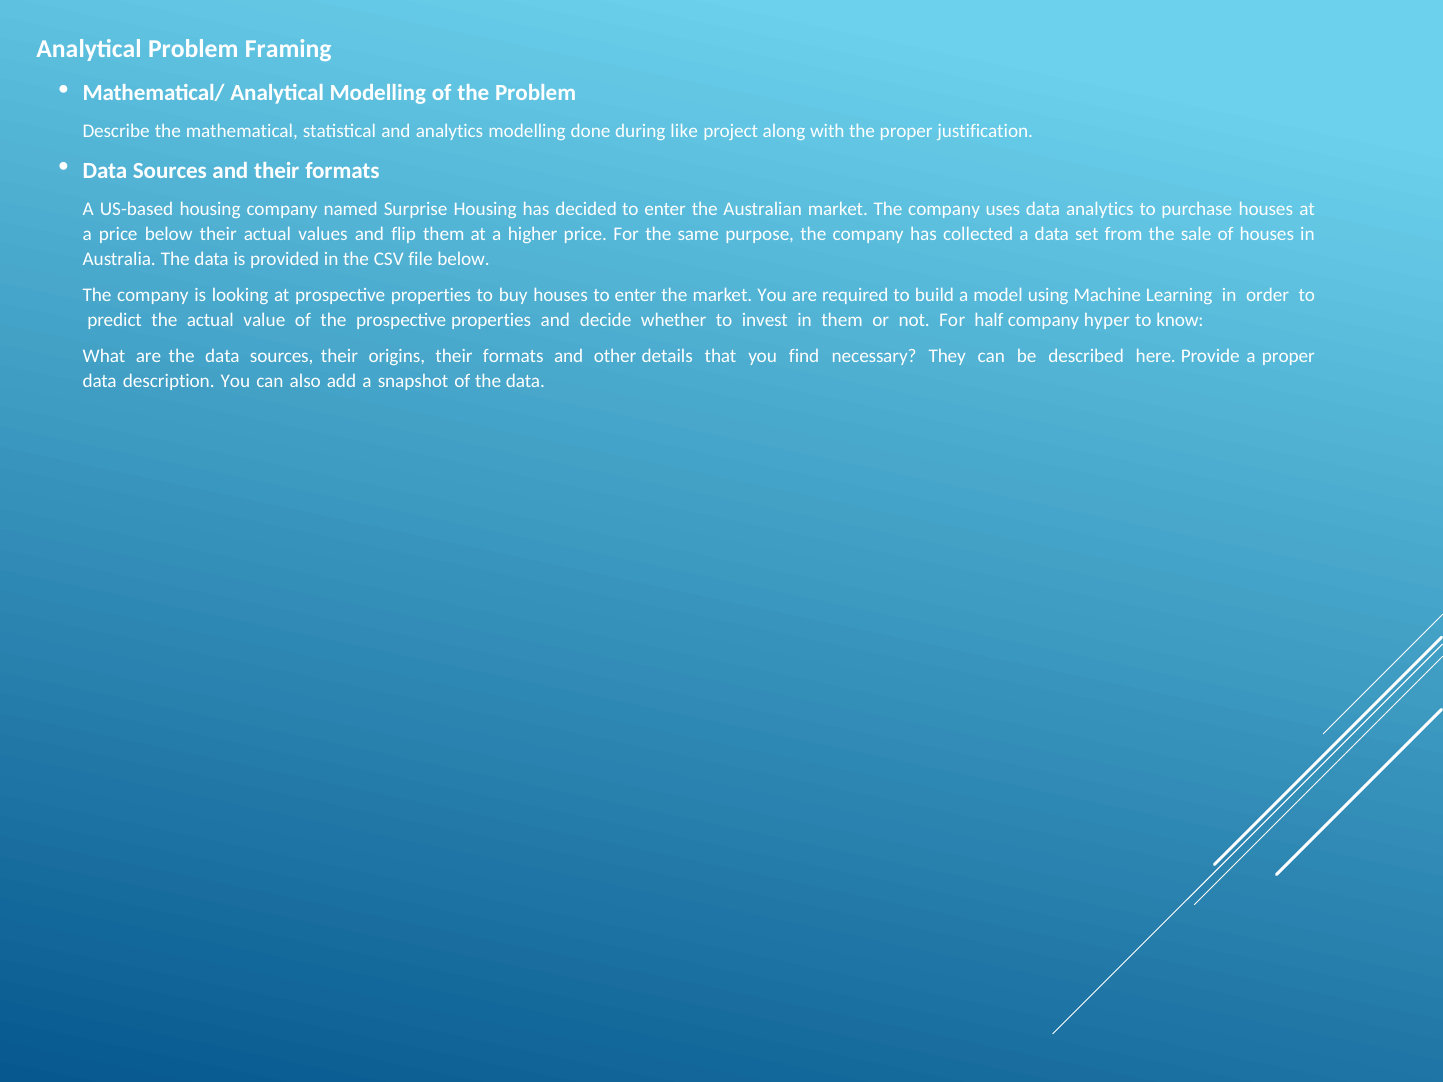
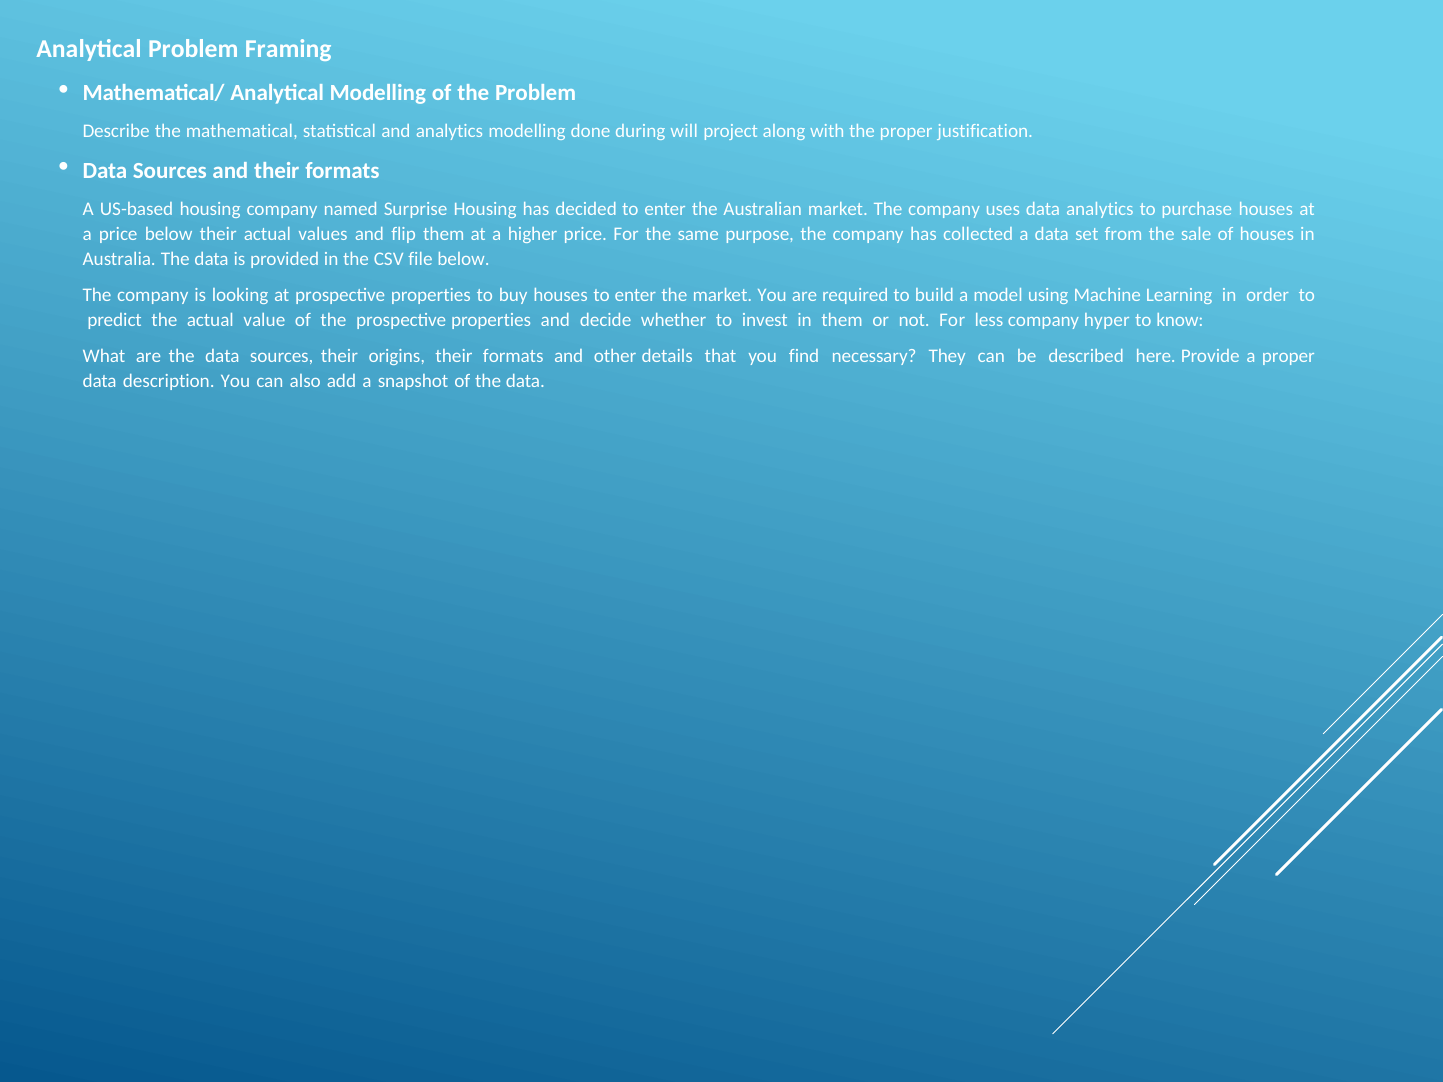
like: like -> will (684, 131)
half: half -> less (989, 320)
